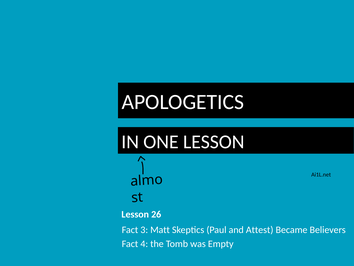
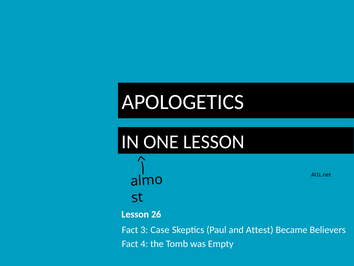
Matt: Matt -> Case (160, 230)
